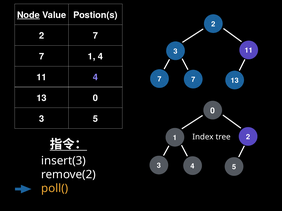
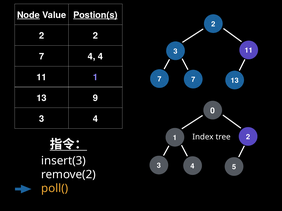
Postion(s underline: none -> present (95, 15)
2 7: 7 -> 2 (95, 36)
7 1: 1 -> 4 (92, 57)
11 4: 4 -> 1 (95, 78)
13 0: 0 -> 9 (95, 98)
5: 5 -> 4 (95, 119)
